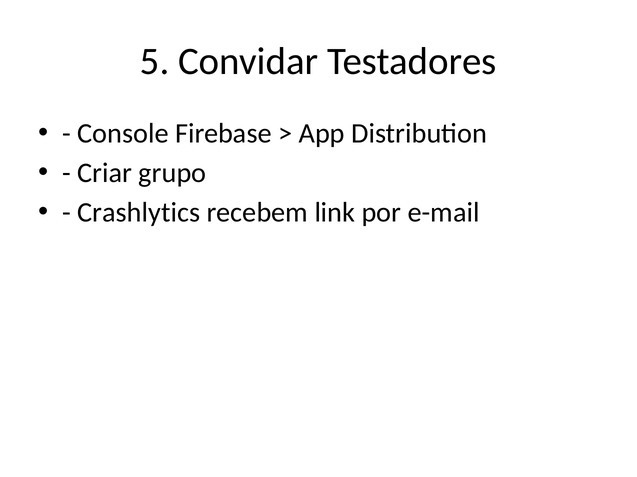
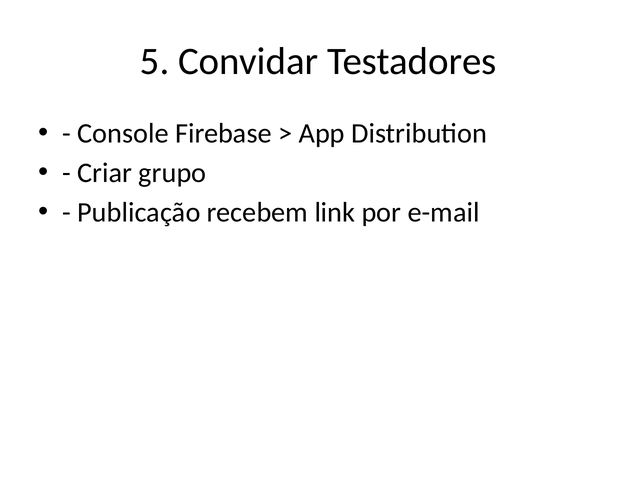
Crashlytics: Crashlytics -> Publicação (139, 213)
